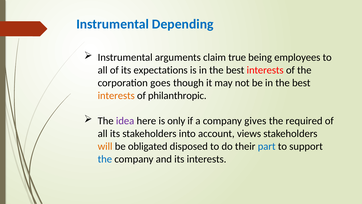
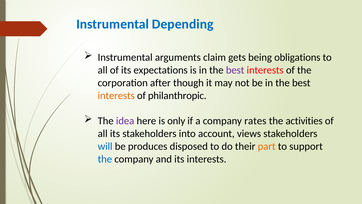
true: true -> gets (237, 57)
employees: employees -> obligations (297, 57)
best colour: black -> purple (235, 70)
goes: goes -> after (160, 83)
gives: gives -> rates (255, 121)
required: required -> activities (304, 121)
will colour: orange -> blue (105, 146)
obligated: obligated -> produces (148, 146)
part colour: blue -> orange (267, 146)
